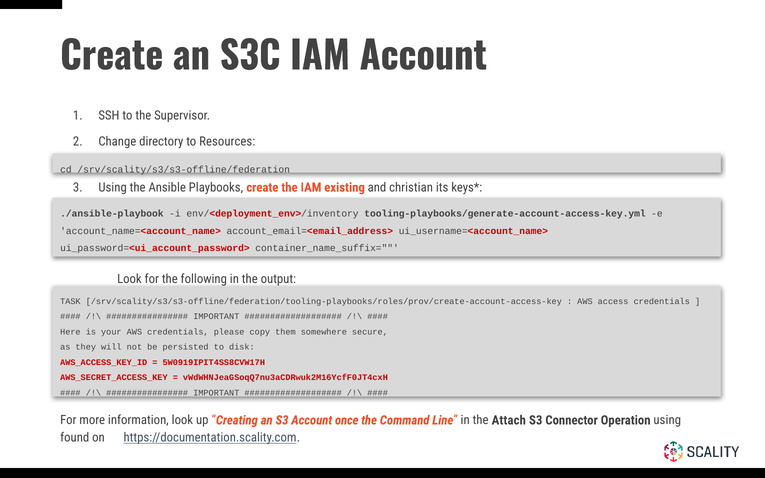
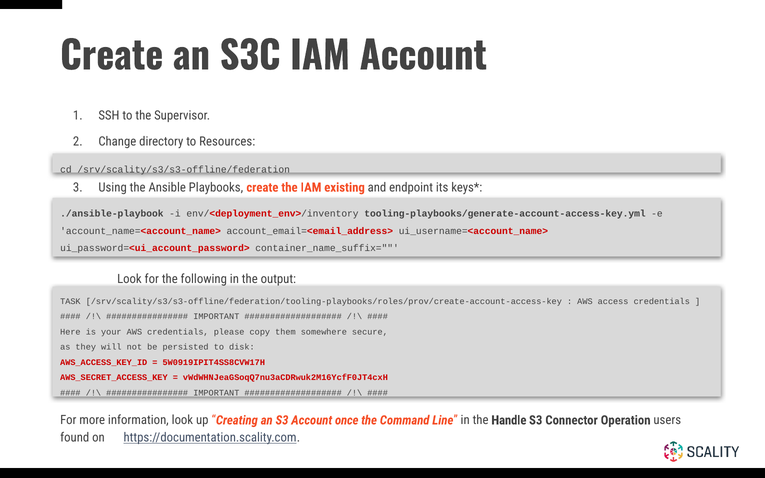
christian: christian -> endpoint (411, 187)
Attach: Attach -> Handle (509, 420)
Operation using: using -> users (667, 420)
